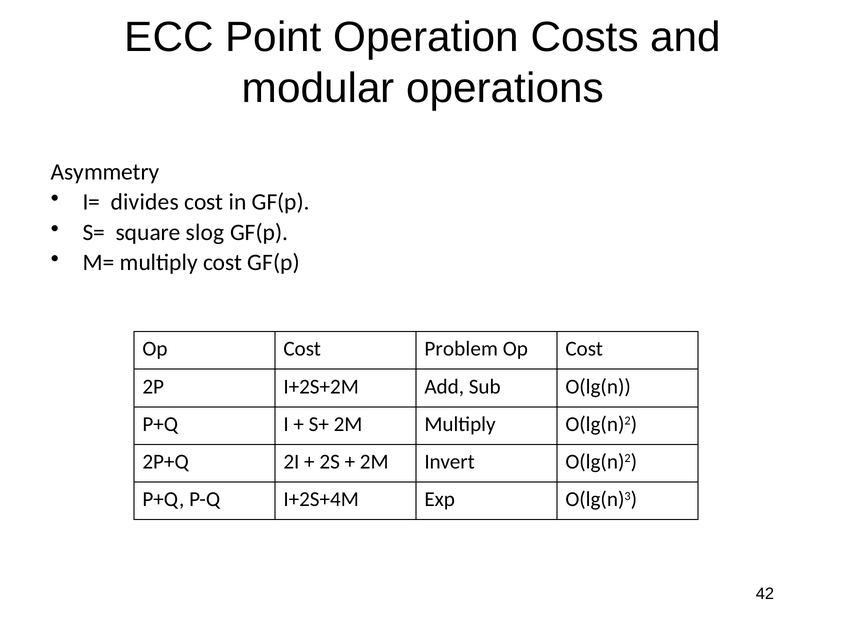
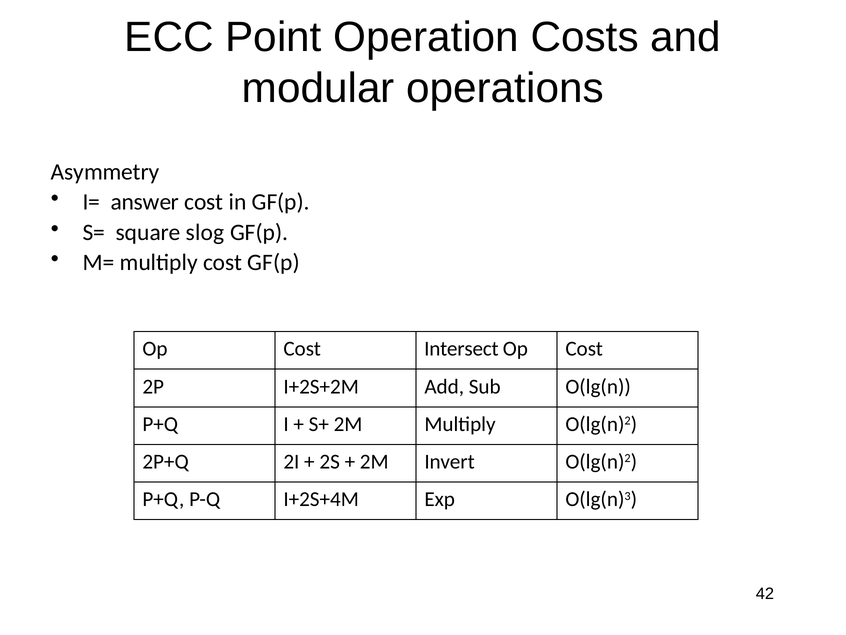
divides: divides -> answer (145, 202)
Problem: Problem -> Intersect (461, 349)
